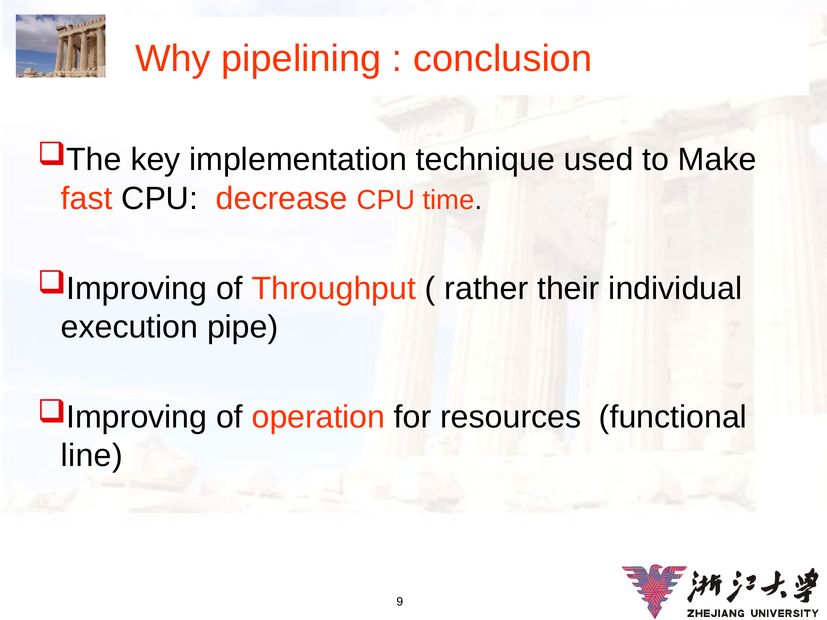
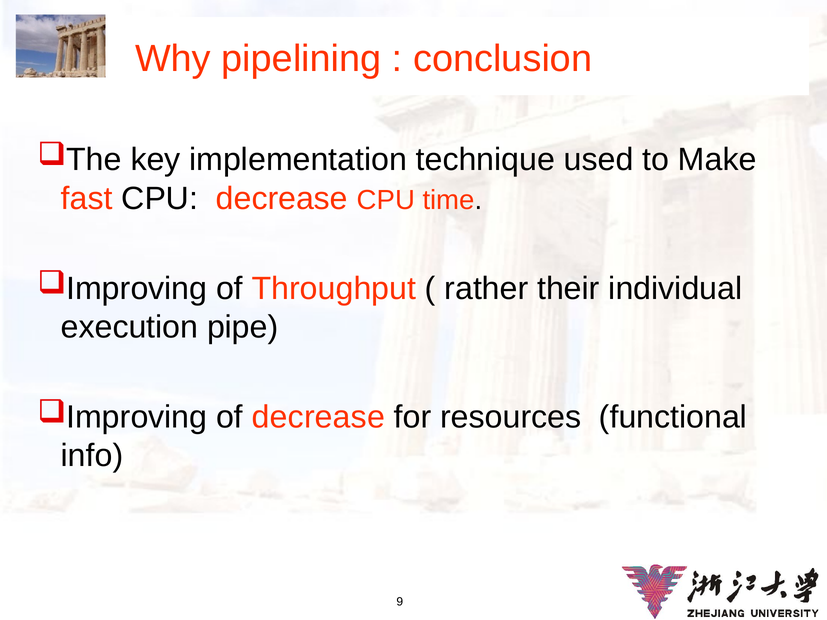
of operation: operation -> decrease (318, 417)
line: line -> info (92, 456)
